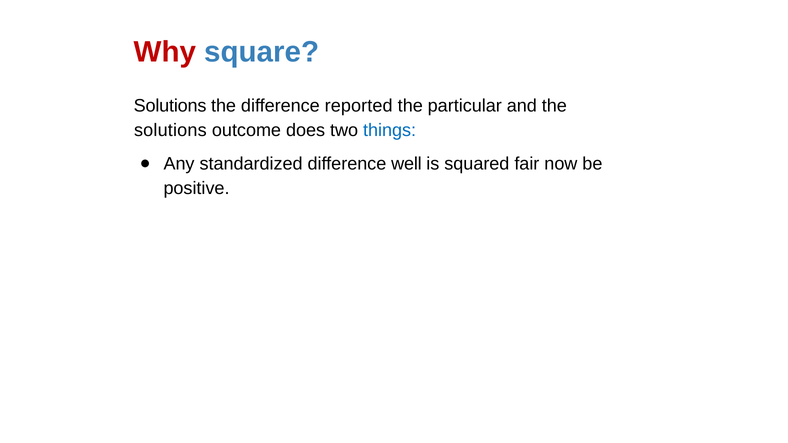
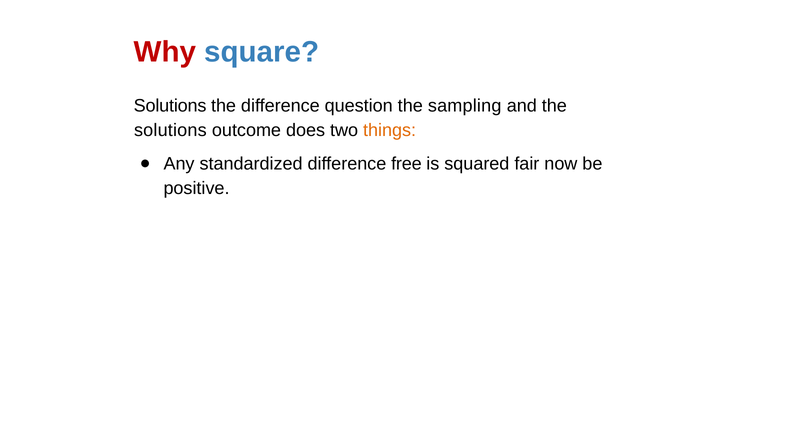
reported: reported -> question (359, 106)
particular: particular -> sampling (465, 106)
things colour: blue -> orange (390, 131)
well: well -> free (406, 164)
